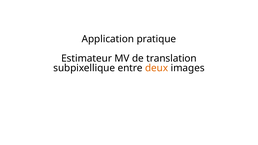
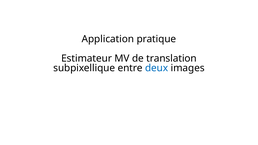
deux colour: orange -> blue (157, 68)
